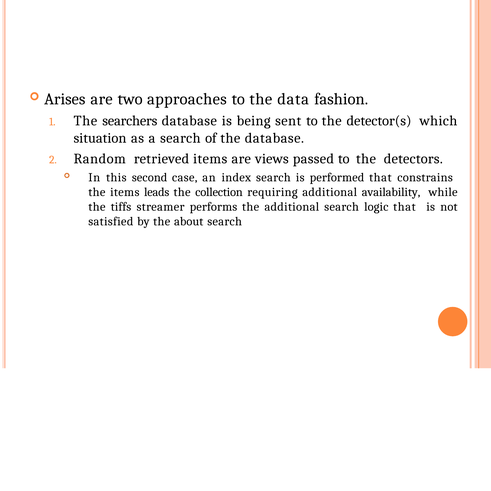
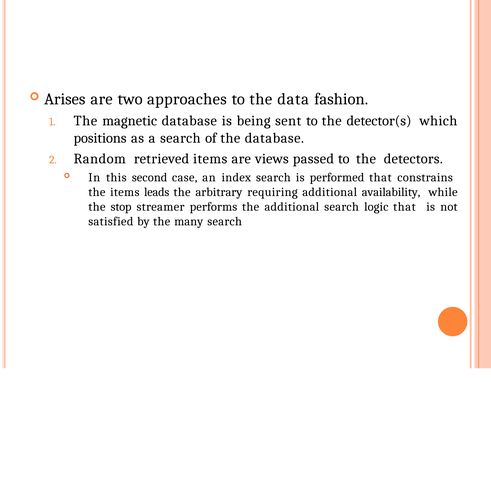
searchers: searchers -> magnetic (130, 121)
situation: situation -> positions (100, 138)
collection: collection -> arbitrary (219, 192)
tiffs: tiffs -> stop (121, 207)
about: about -> many (189, 222)
